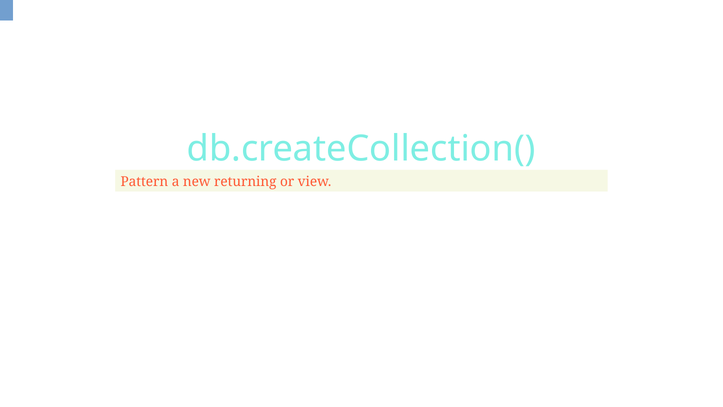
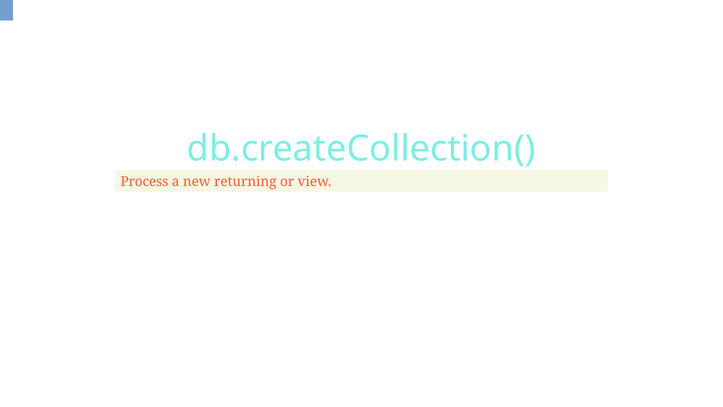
Pattern: Pattern -> Process (144, 181)
